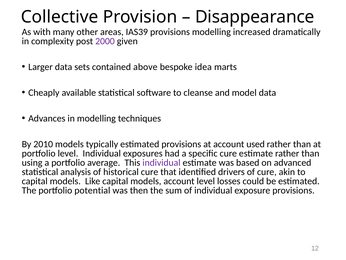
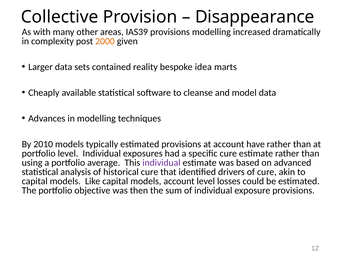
2000 colour: purple -> orange (105, 41)
above: above -> reality (145, 67)
used: used -> have (256, 144)
potential: potential -> objective (92, 190)
